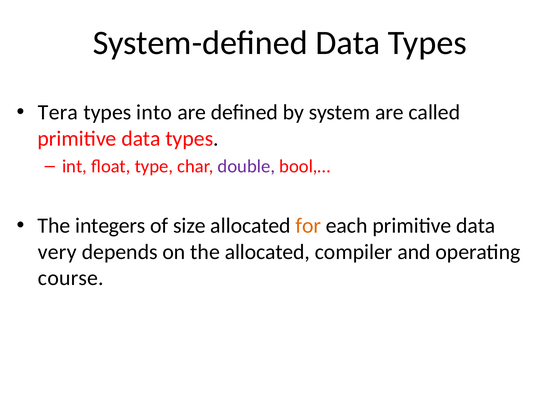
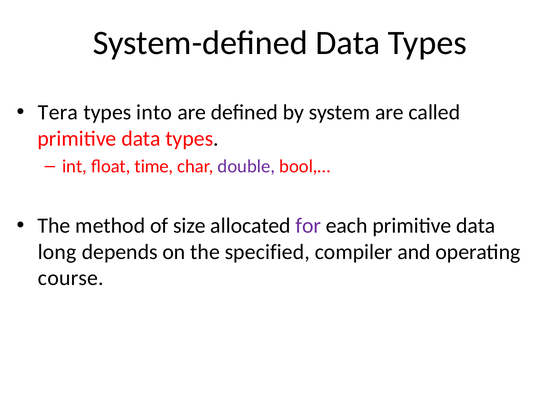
type: type -> time (154, 166)
integers: integers -> method (110, 226)
for colour: orange -> purple (308, 226)
very: very -> long (57, 252)
the allocated: allocated -> specified (267, 252)
